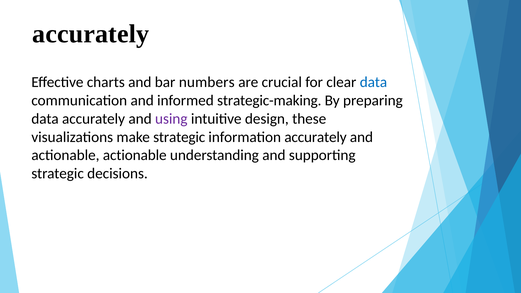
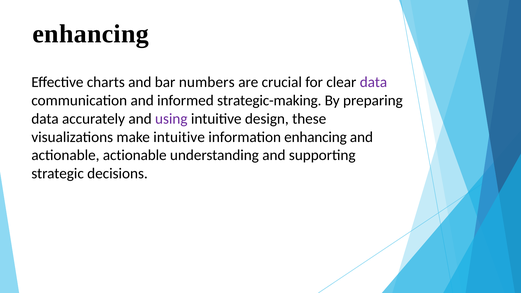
accurately: accurately -> enhancing (91, 34)
data colour: blue -> purple (373, 82)
make strategic: strategic -> intuitive (179, 137)
information accurately: accurately -> enhancing (316, 137)
